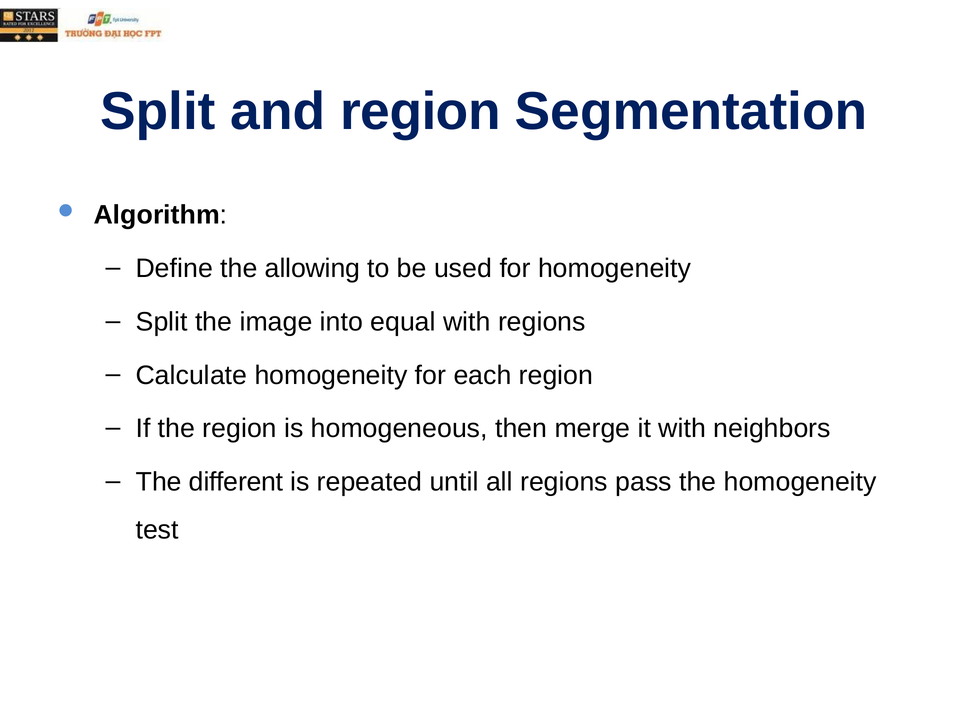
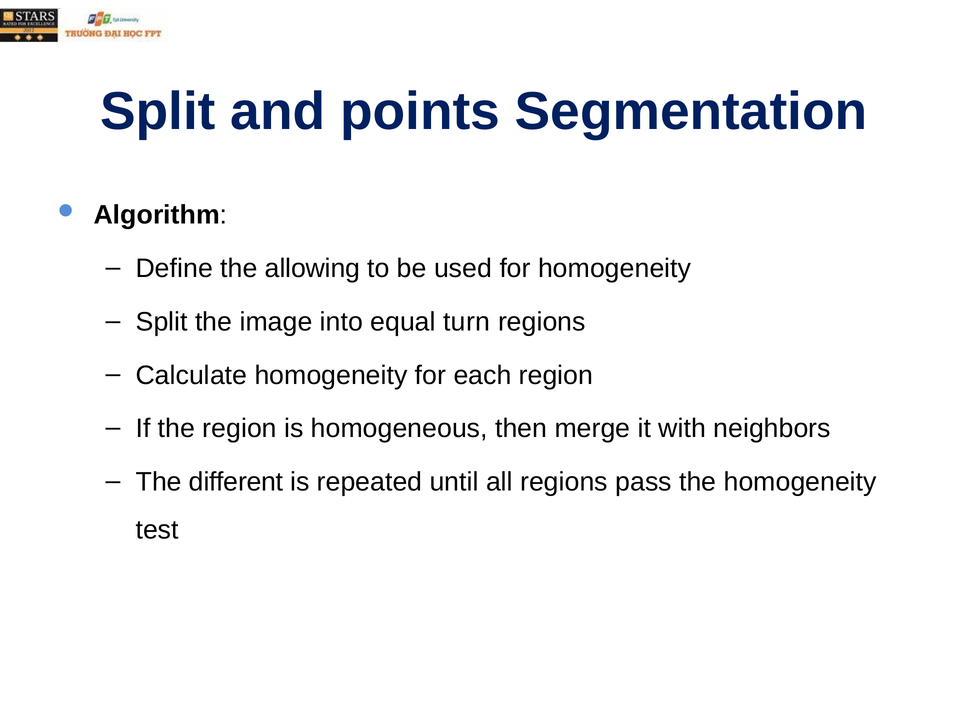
and region: region -> points (420, 112)
equal with: with -> turn (467, 322)
